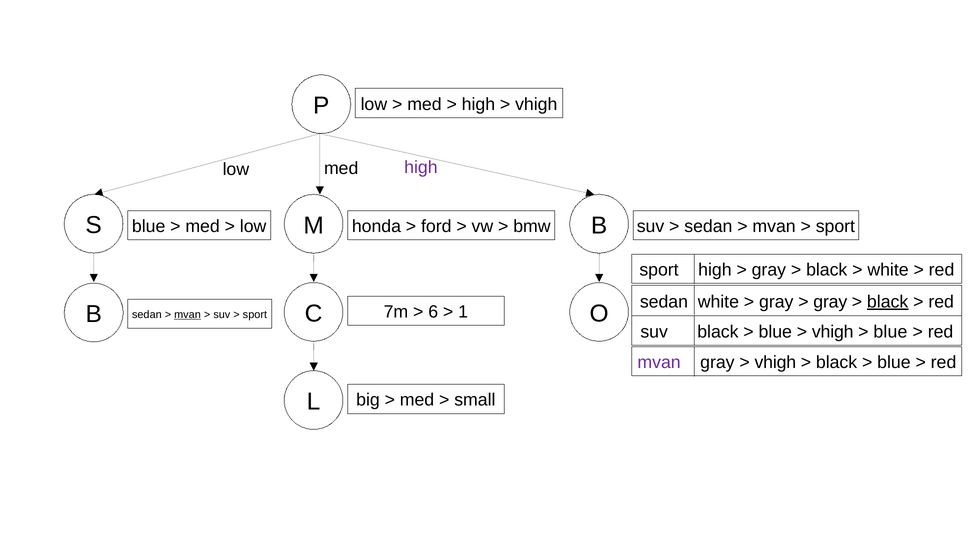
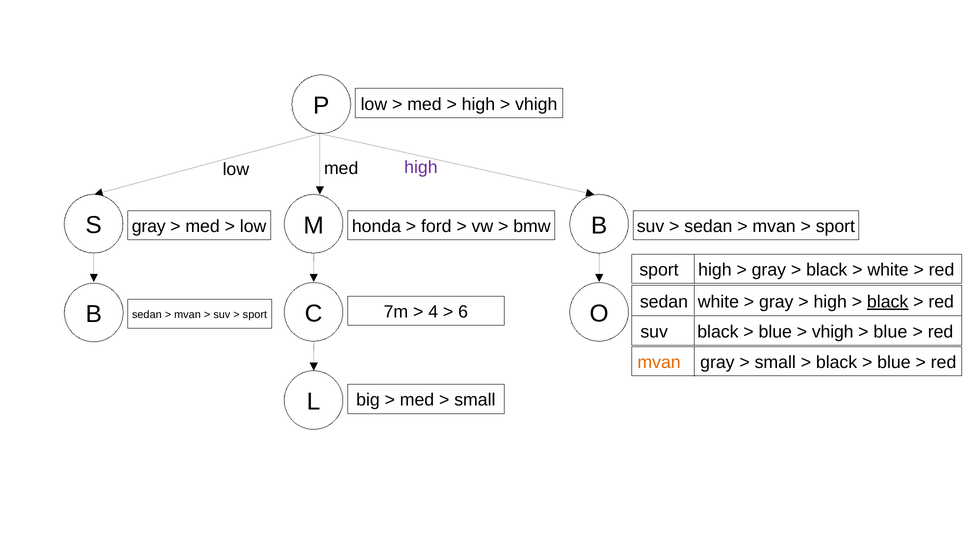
blue: blue -> gray (149, 227)
gray: gray -> high (830, 302)
6: 6 -> 4 (433, 312)
1: 1 -> 6 (463, 312)
mvan underline: present -> none (187, 315)
mvan colour: purple -> orange (659, 363)
vhigh: vhigh -> small (775, 363)
